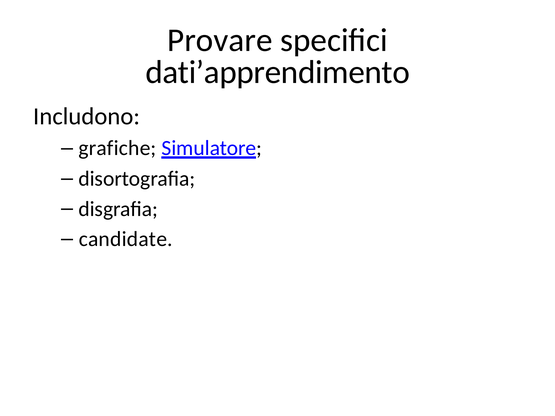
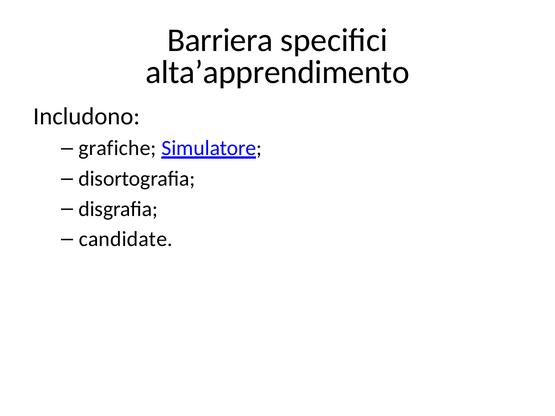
Provare: Provare -> Barriera (220, 40)
dati’apprendimento: dati’apprendimento -> alta’apprendimento (278, 72)
